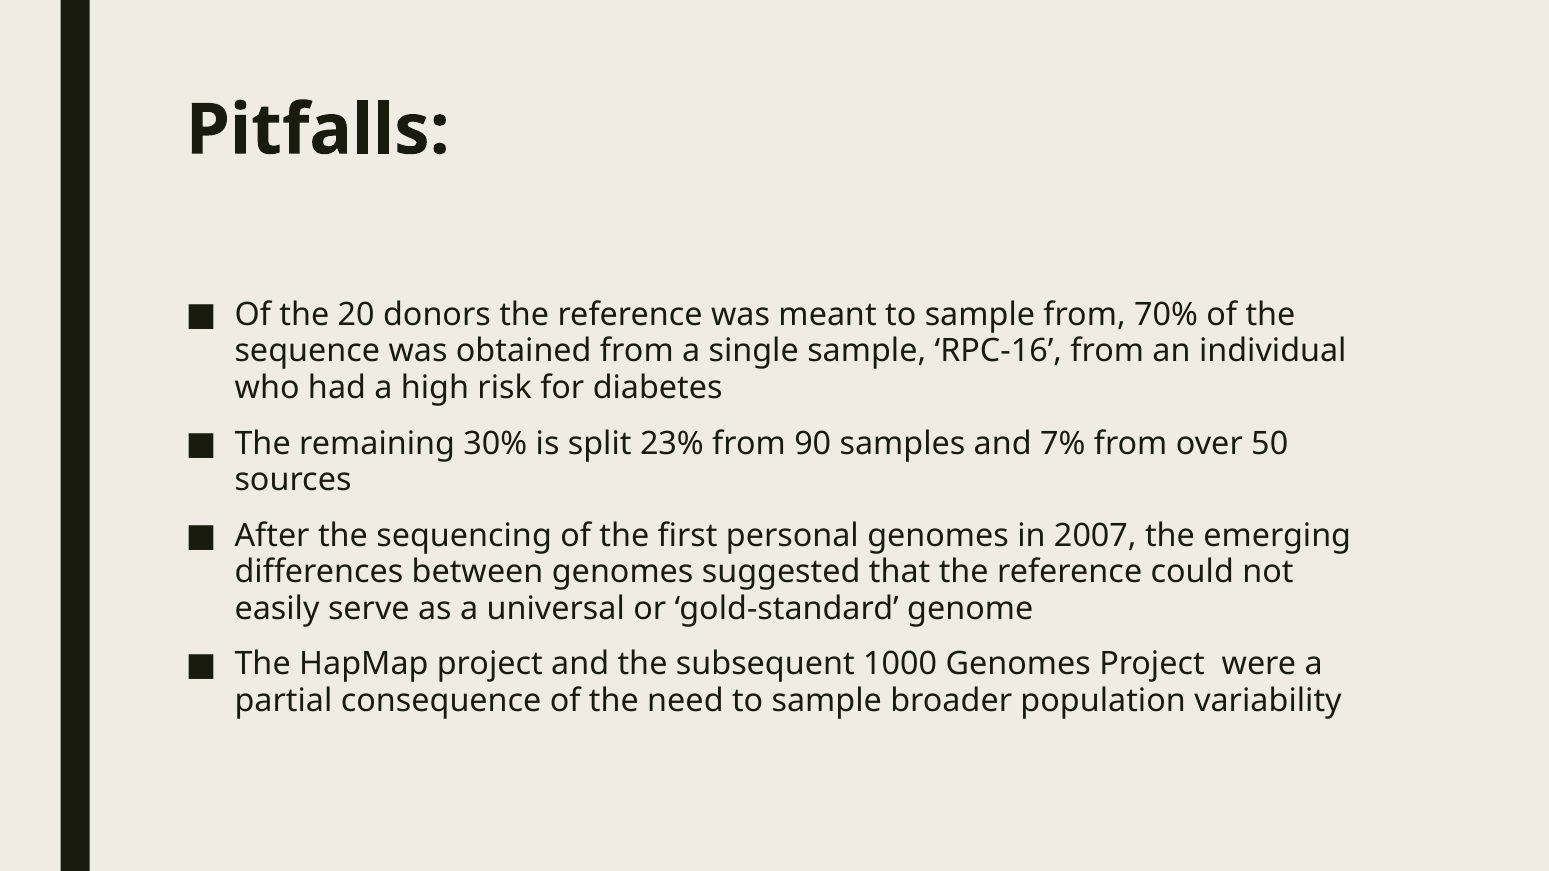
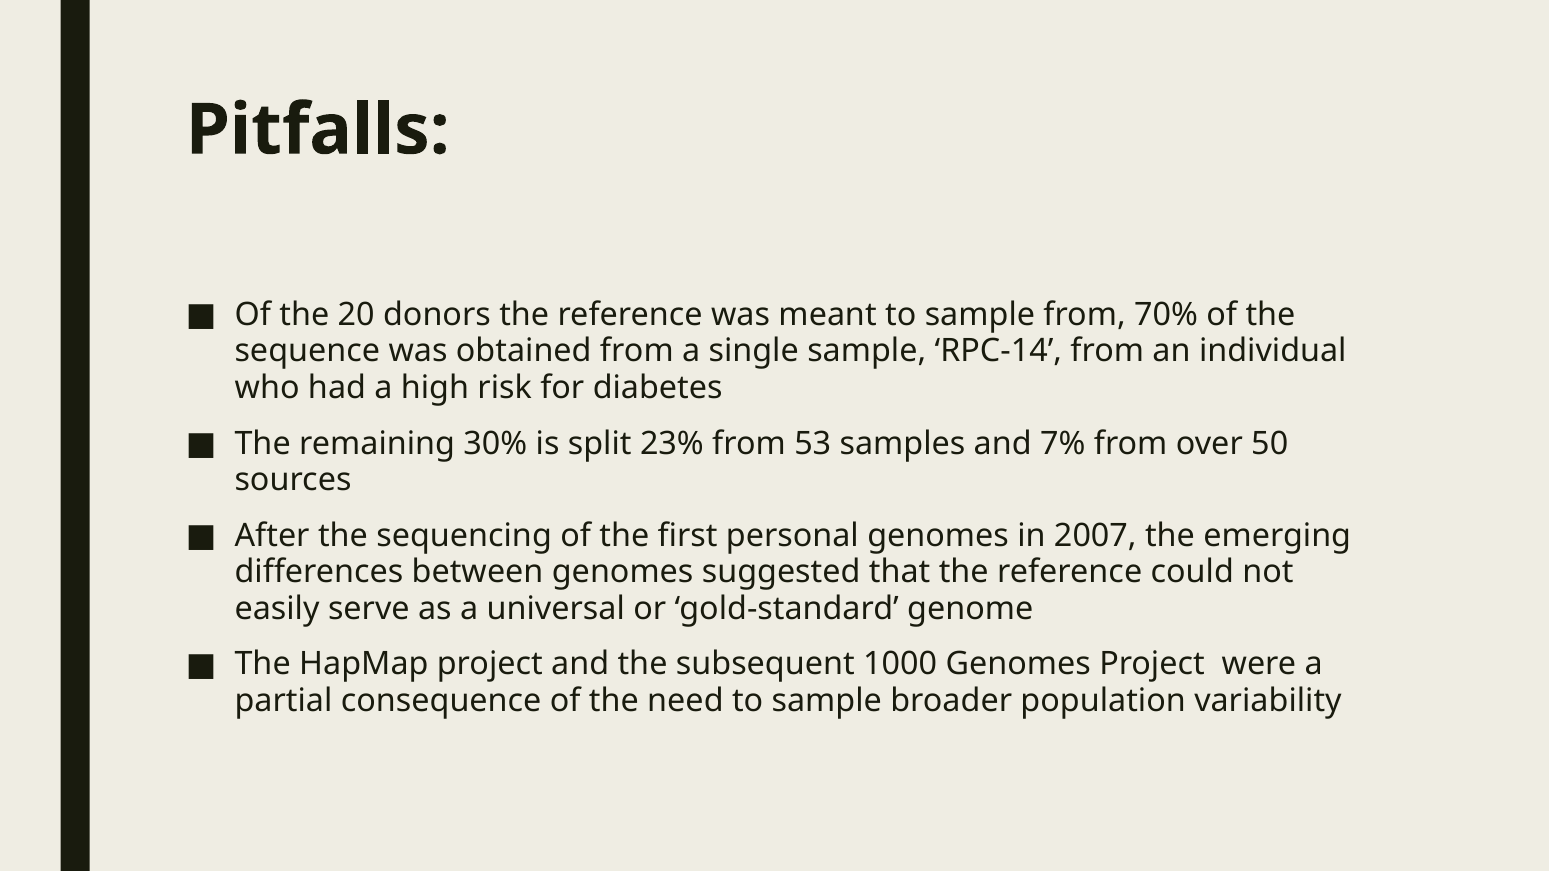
RPC-16: RPC-16 -> RPC-14 (998, 351)
90: 90 -> 53 (813, 444)
